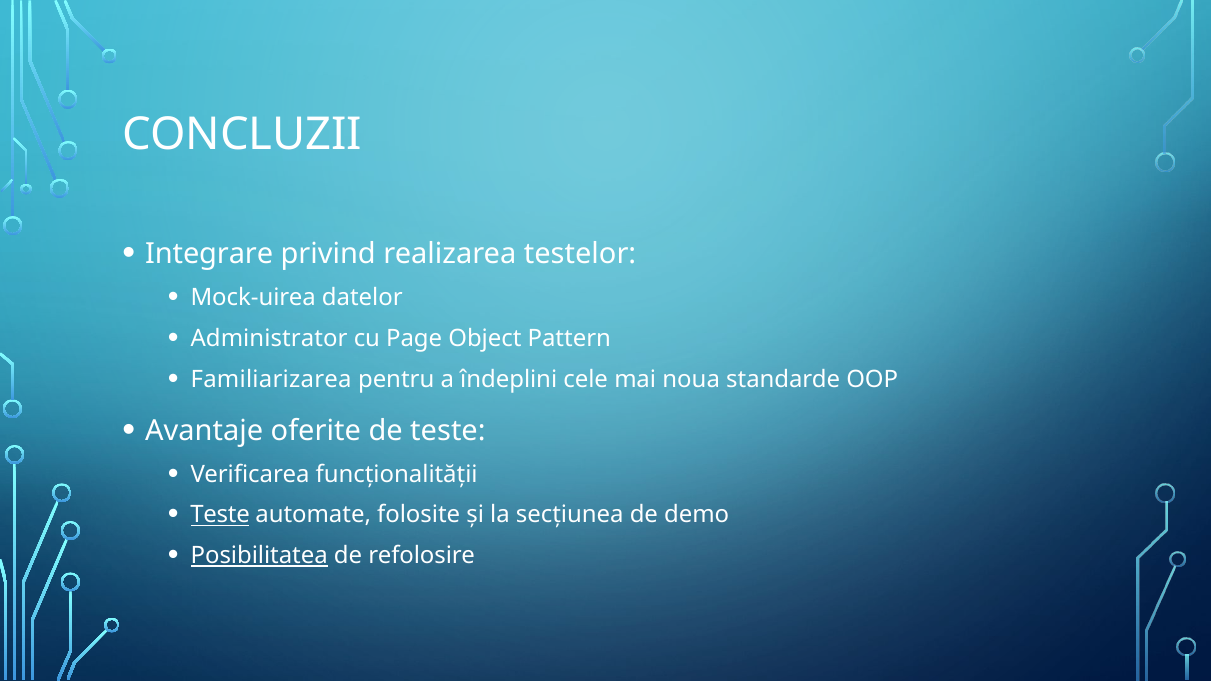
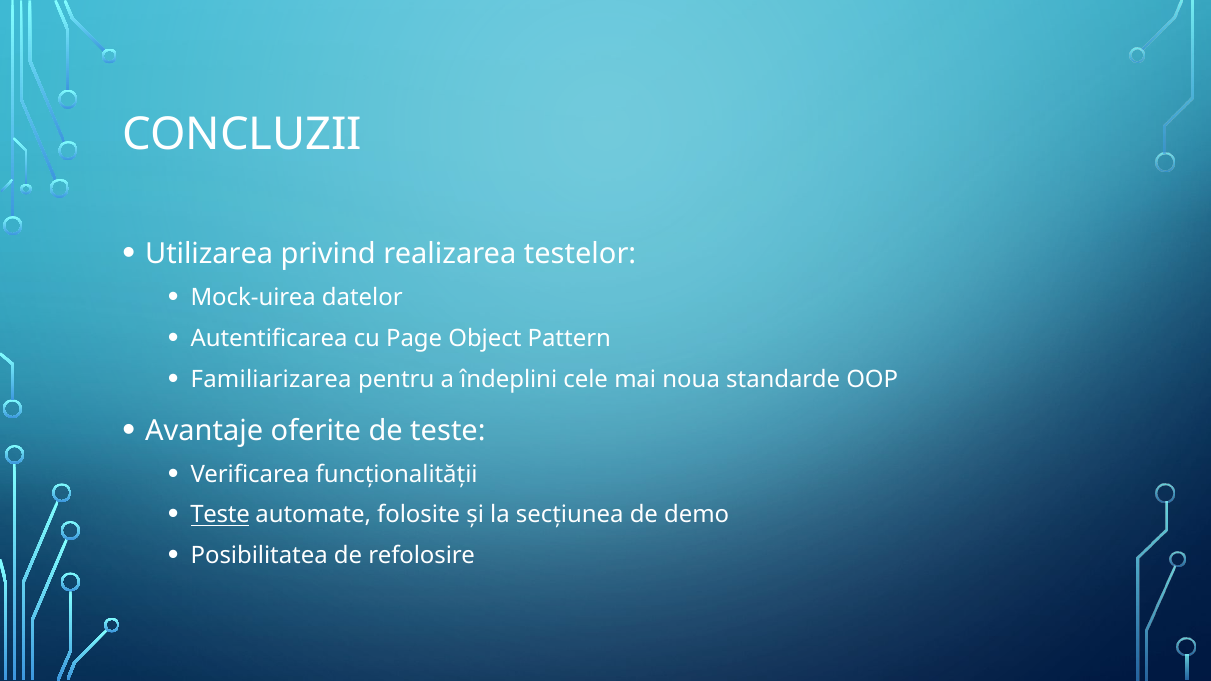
Integrare: Integrare -> Utilizarea (209, 254)
Administrator: Administrator -> Autentificarea (269, 339)
Posibilitatea underline: present -> none (259, 556)
